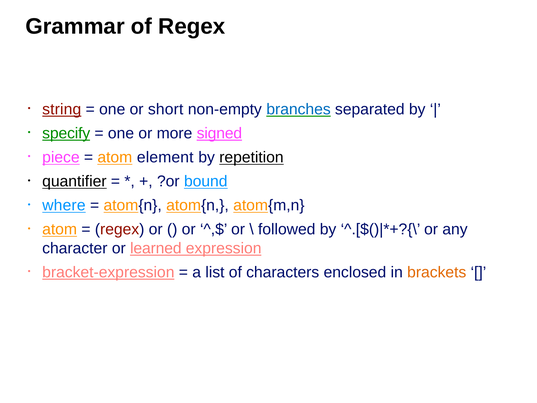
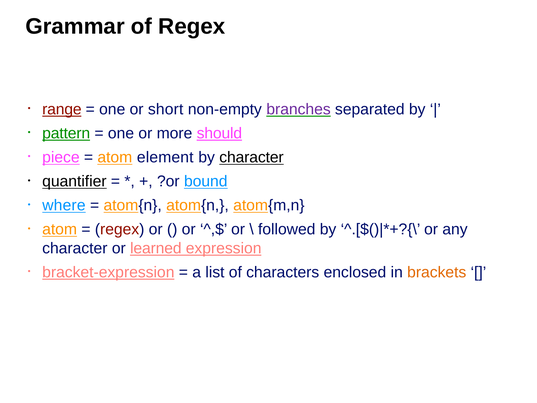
string: string -> range (62, 109)
branches colour: blue -> purple (299, 109)
specify: specify -> pattern (66, 133)
signed: signed -> should (219, 133)
by repetition: repetition -> character (251, 157)
